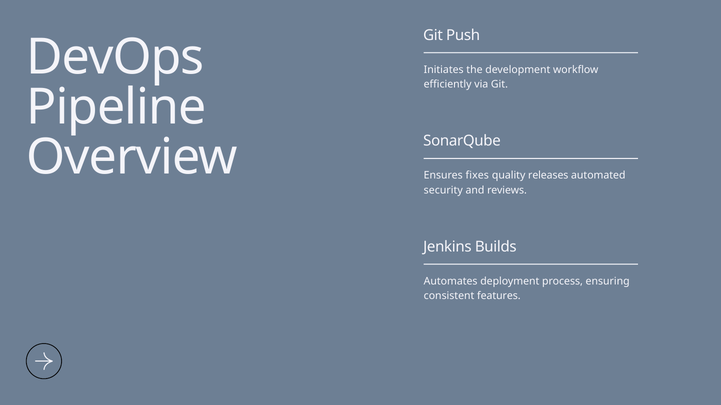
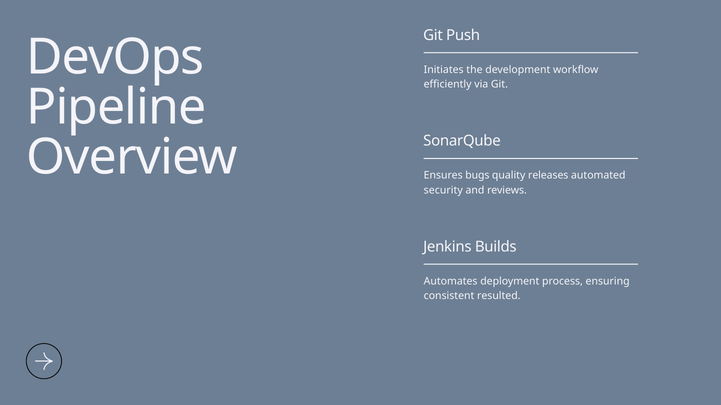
fixes: fixes -> bugs (477, 176)
features: features -> resulted (499, 296)
